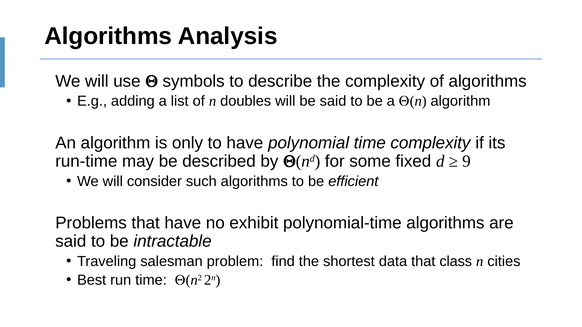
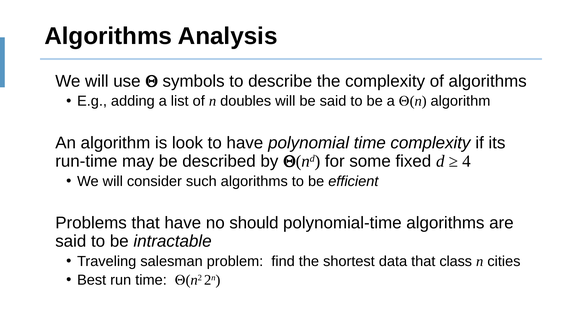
only: only -> look (187, 143)
9: 9 -> 4 (466, 161)
exhibit: exhibit -> should (254, 223)
